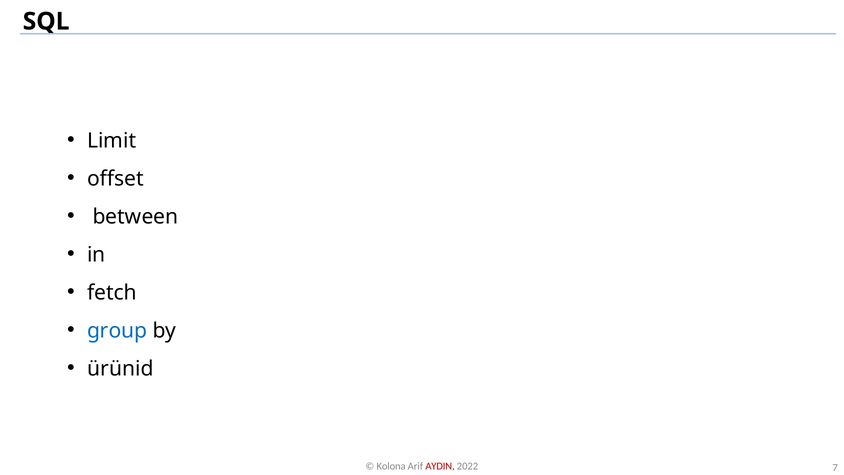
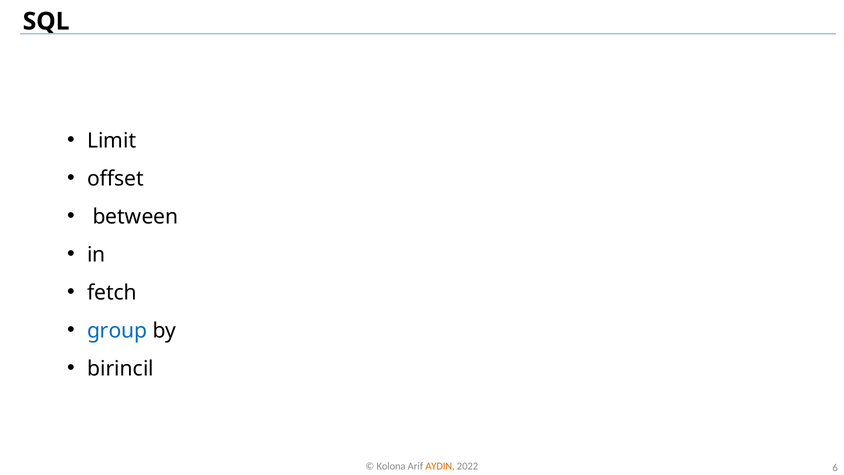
ürünid: ürünid -> birincil (120, 368)
AYDIN colour: red -> orange (440, 466)
7: 7 -> 6 (835, 467)
